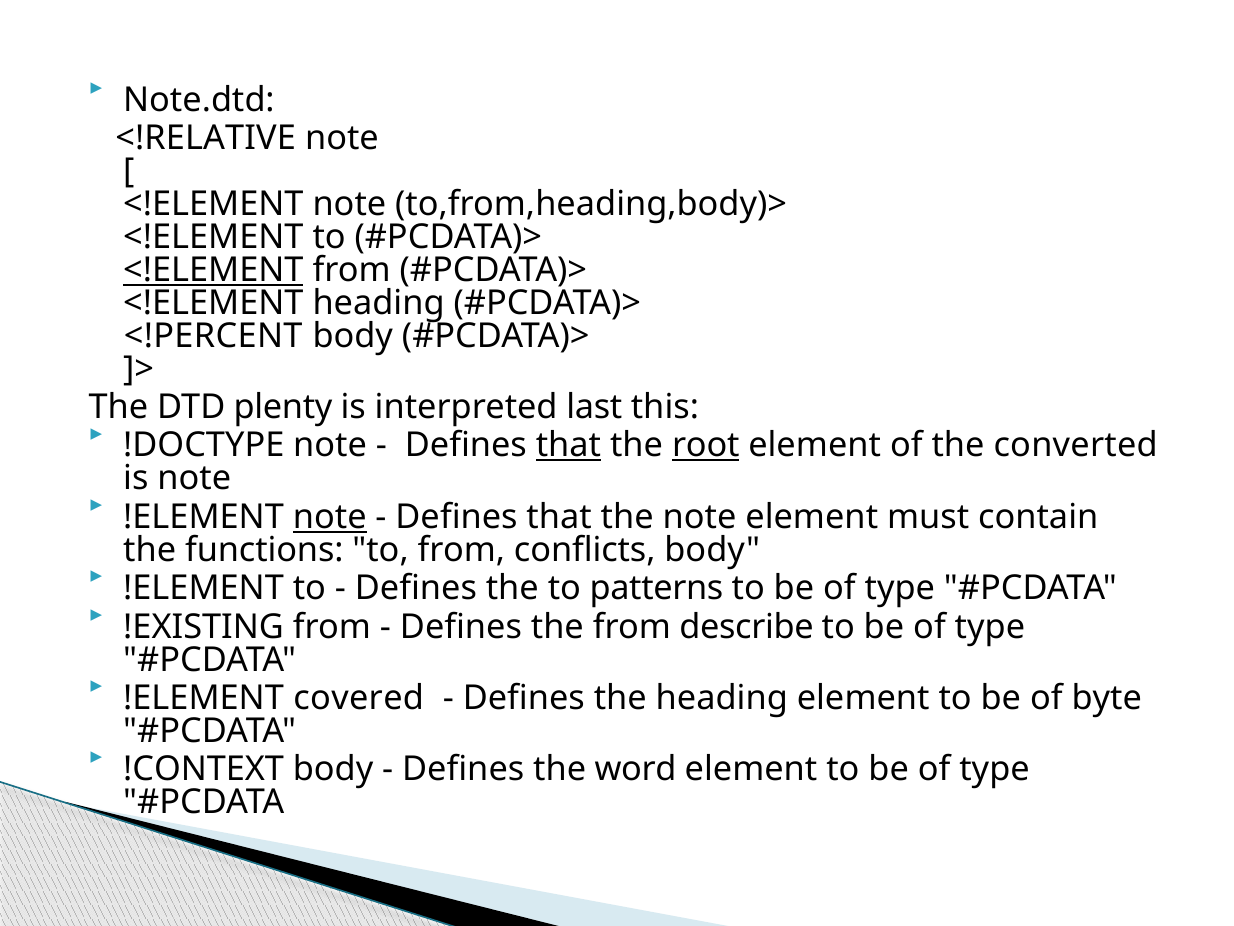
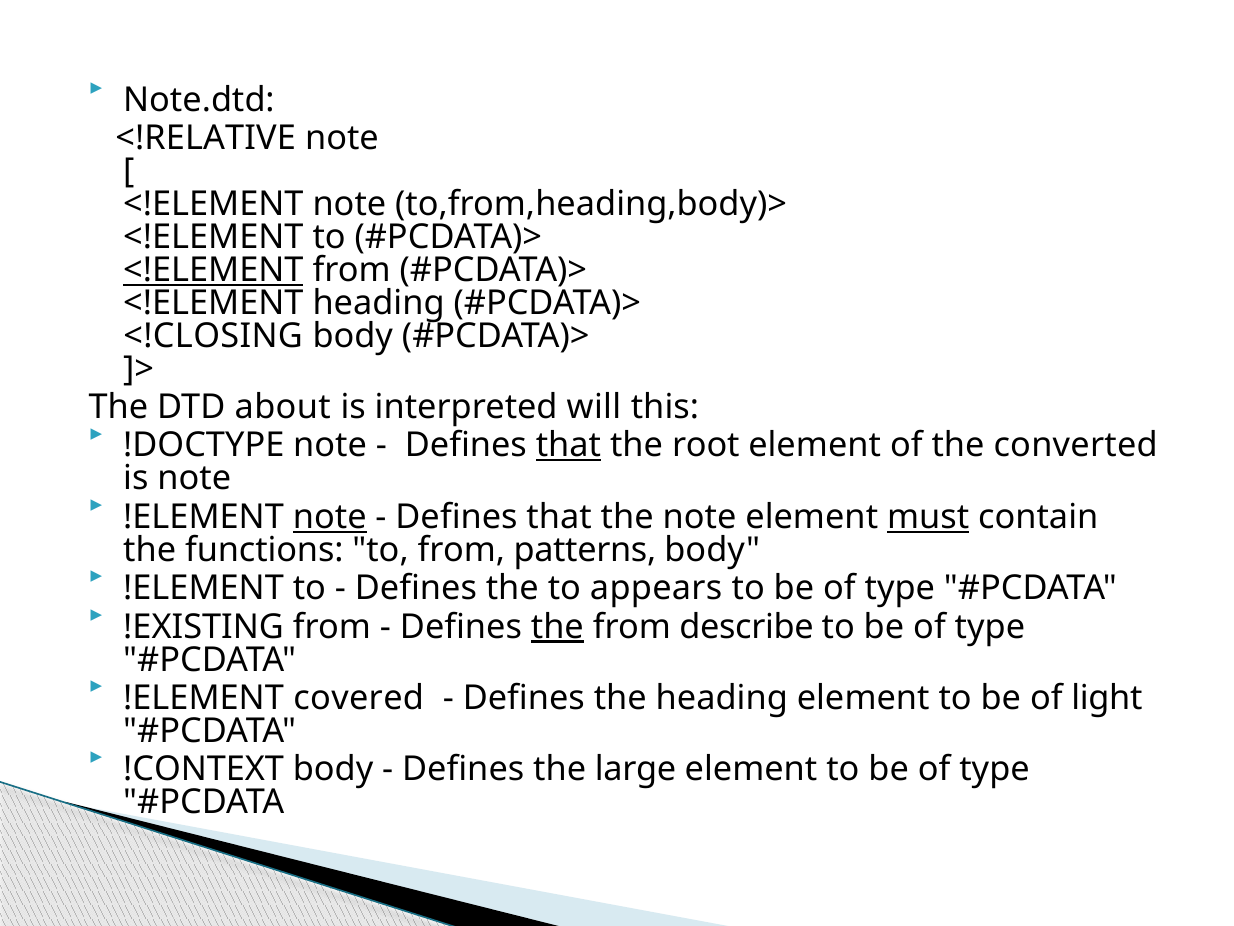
<!PERCENT: <!PERCENT -> <!CLOSING (213, 336)
plenty: plenty -> about (283, 407)
last: last -> will (594, 407)
root underline: present -> none (706, 445)
must underline: none -> present (928, 517)
conflicts: conflicts -> patterns (585, 550)
patterns: patterns -> appears (656, 588)
the underline: none -> present (557, 626)
byte: byte -> light (1107, 698)
word: word -> large (636, 769)
